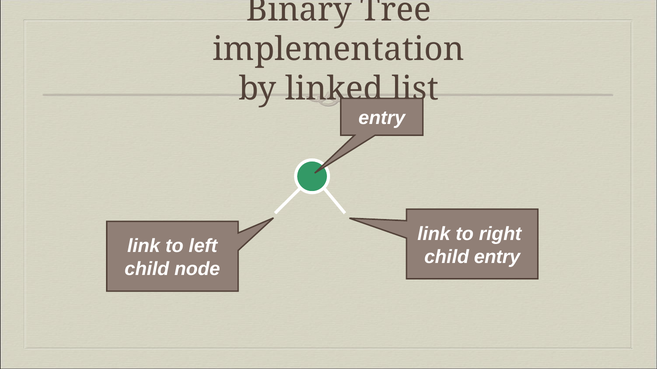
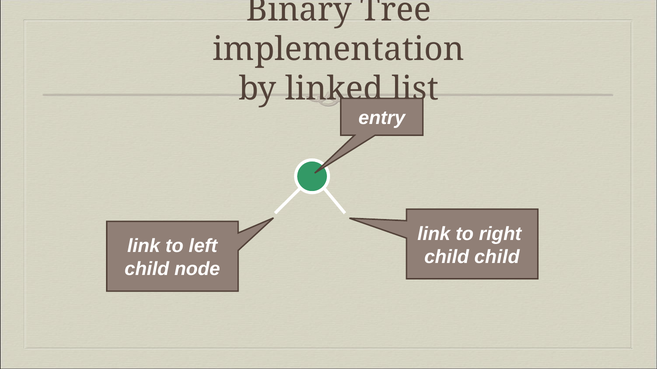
child entry: entry -> child (497, 257)
